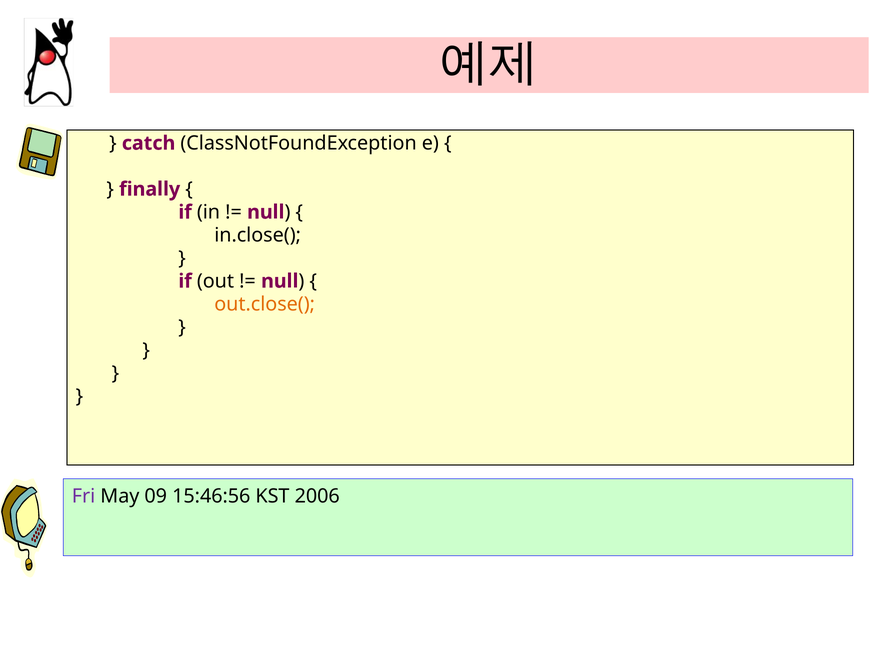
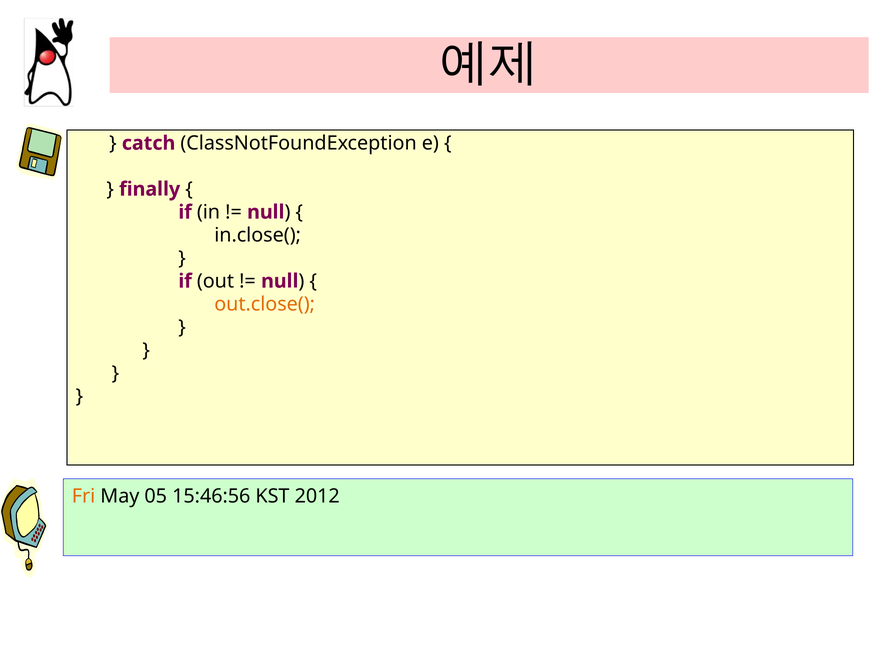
Fri colour: purple -> orange (84, 496)
09: 09 -> 05 (156, 496)
2006: 2006 -> 2012 (317, 496)
